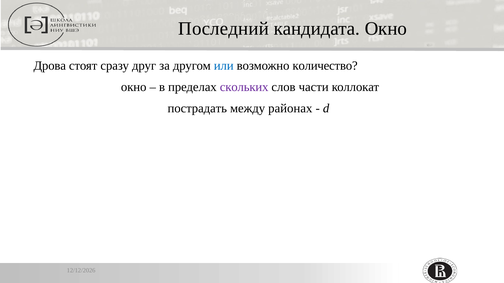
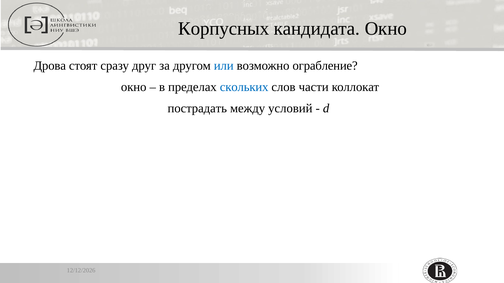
Последний: Последний -> Корпусных (224, 29)
количество: количество -> ограбление (325, 66)
скольких colour: purple -> blue (244, 87)
районах: районах -> условий (290, 109)
